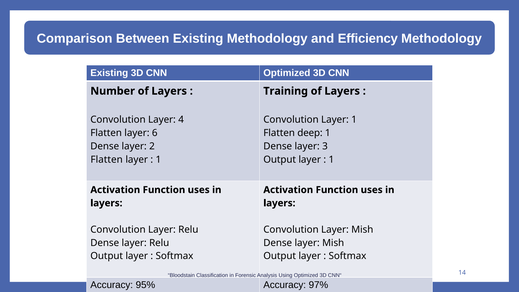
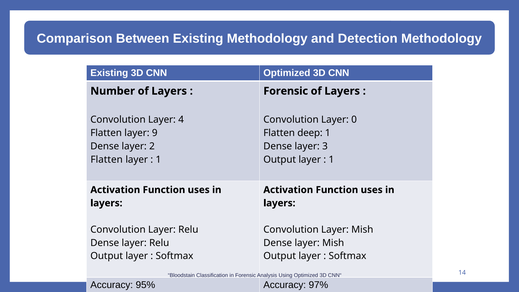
Efficiency: Efficiency -> Detection (368, 38)
Training: Training -> Forensic (286, 91)
Layer 1: 1 -> 0 (354, 120)
6: 6 -> 9 (155, 133)
